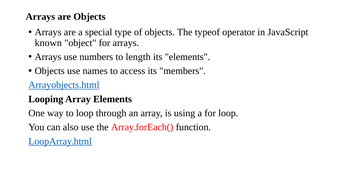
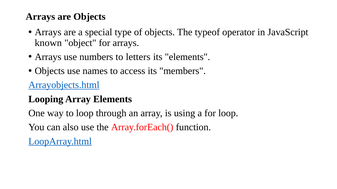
length: length -> letters (138, 57)
